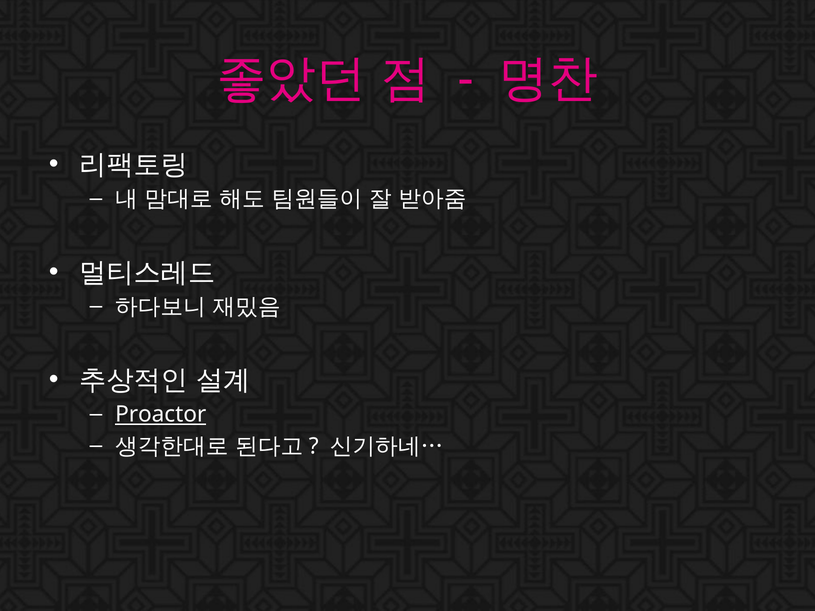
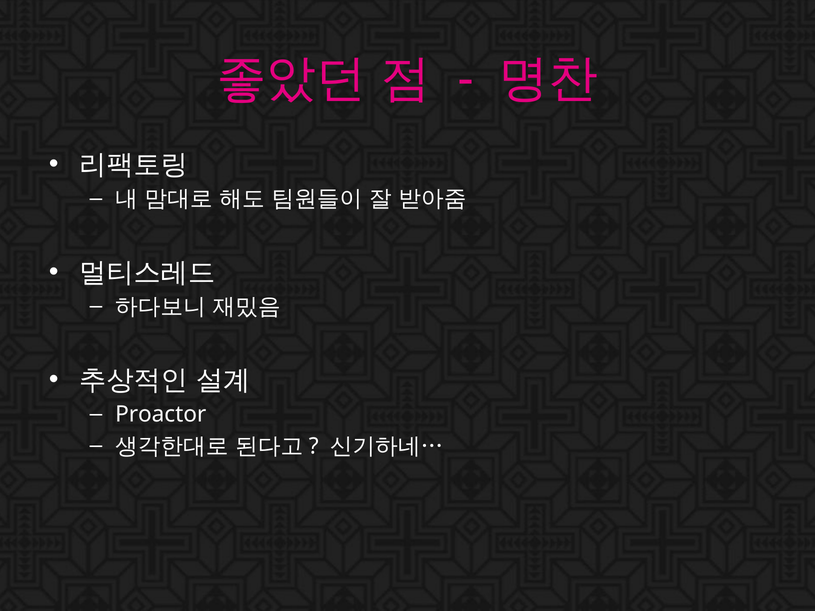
Proactor underline: present -> none (161, 415)
